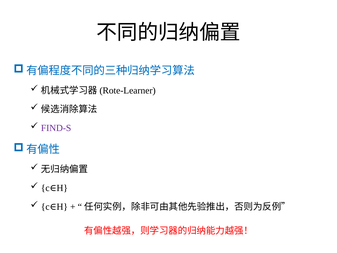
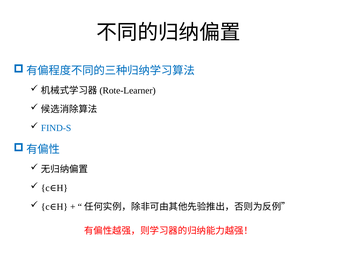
FIND-S colour: purple -> blue (56, 128)
